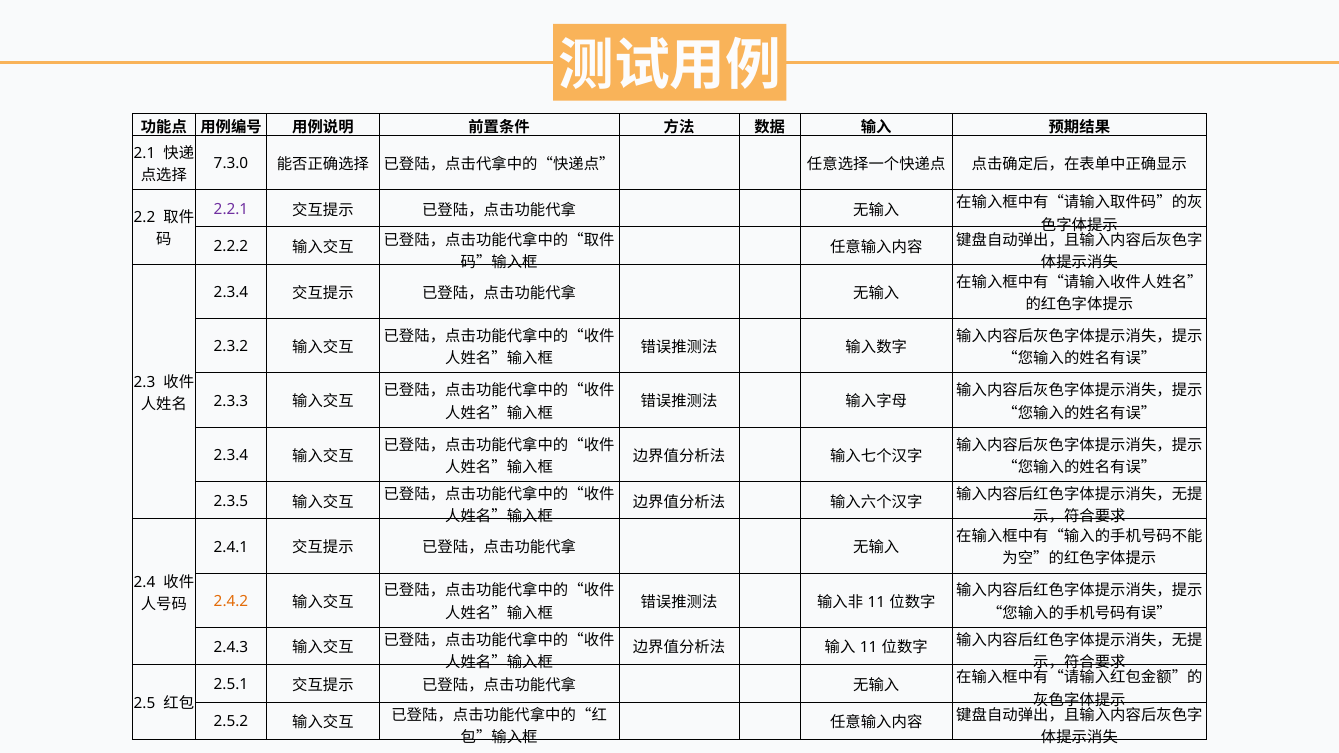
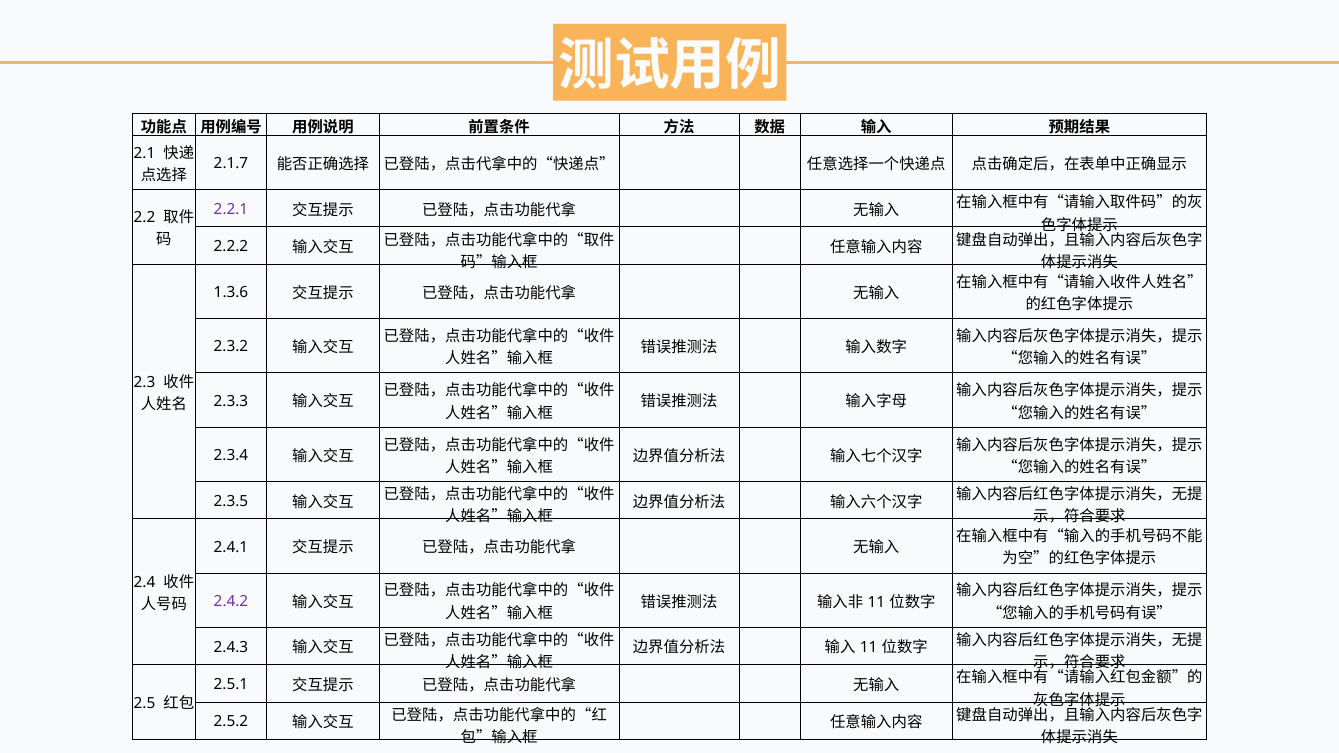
7.3.0: 7.3.0 -> 2.1.7 (231, 163)
2.3.4: 2.3.4 -> 1.3.6 (231, 292)
2.4.2 colour: orange -> purple (231, 601)
